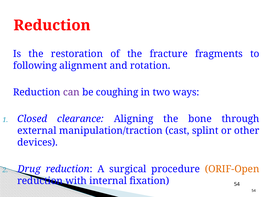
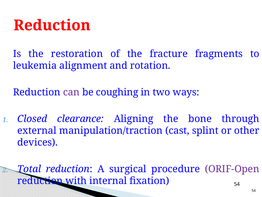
following: following -> leukemia (35, 66)
Drug: Drug -> Total (29, 169)
ORIF-Open colour: orange -> purple (232, 169)
